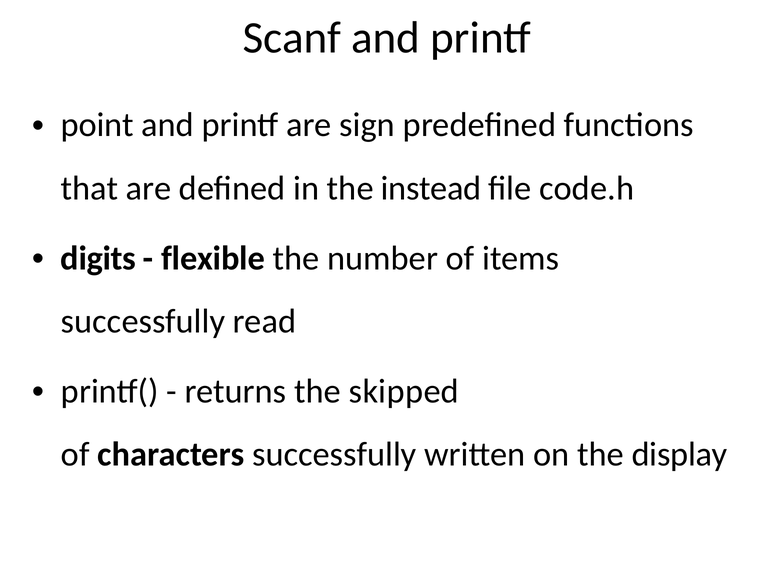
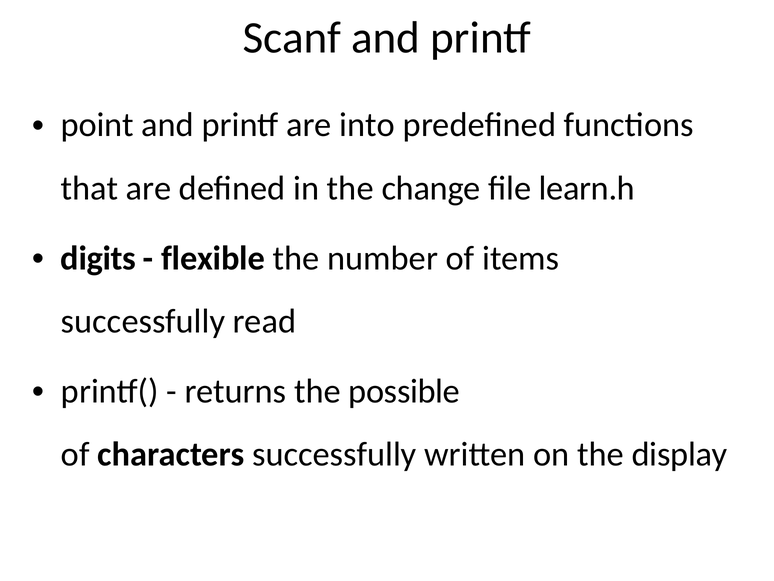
sign: sign -> into (367, 125)
instead: instead -> change (431, 188)
code.h: code.h -> learn.h (587, 188)
skipped: skipped -> possible (404, 391)
